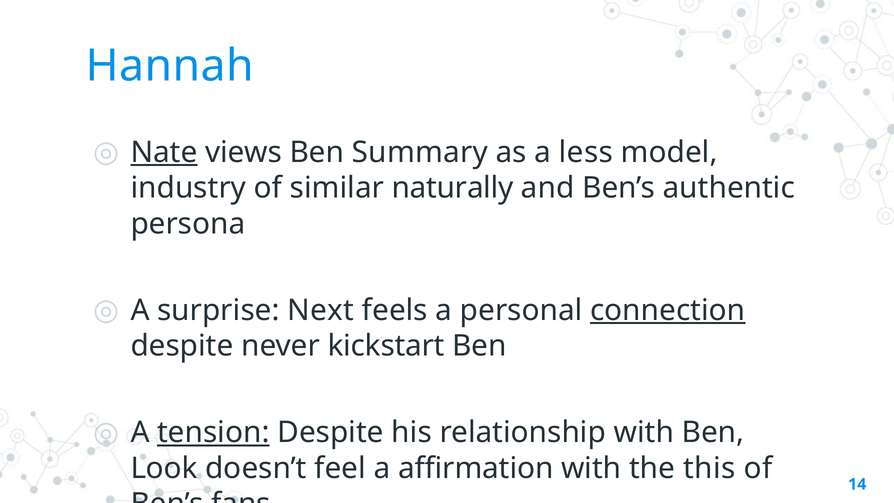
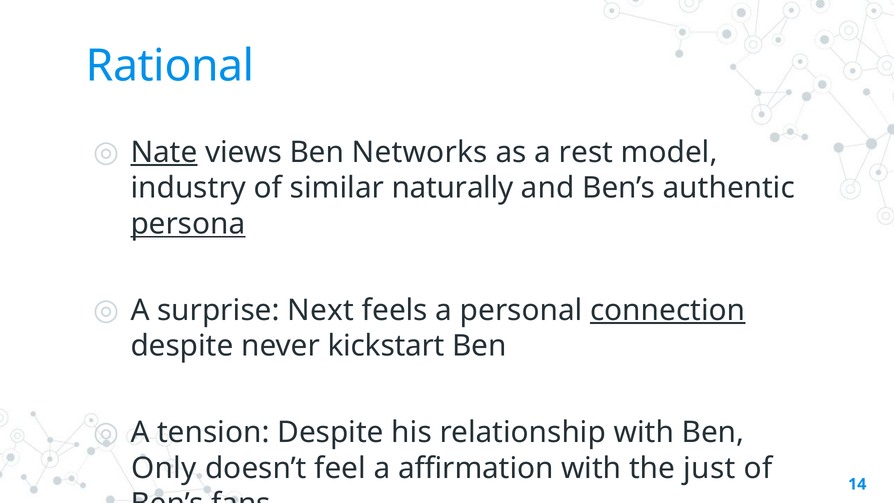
Hannah: Hannah -> Rational (170, 66)
Summary: Summary -> Networks (420, 152)
less: less -> rest (586, 152)
persona underline: none -> present (188, 224)
tension underline: present -> none (213, 432)
Look: Look -> Only (164, 468)
this: this -> just (709, 468)
